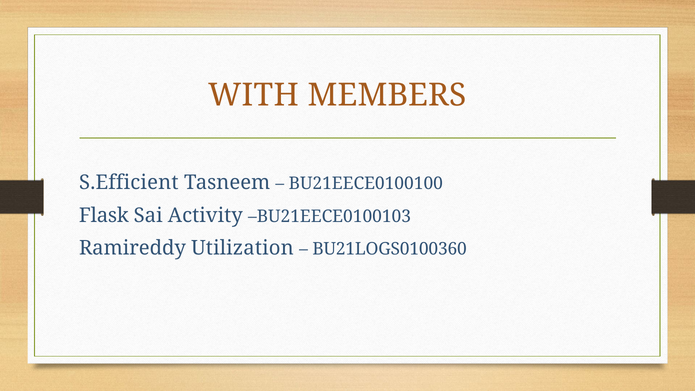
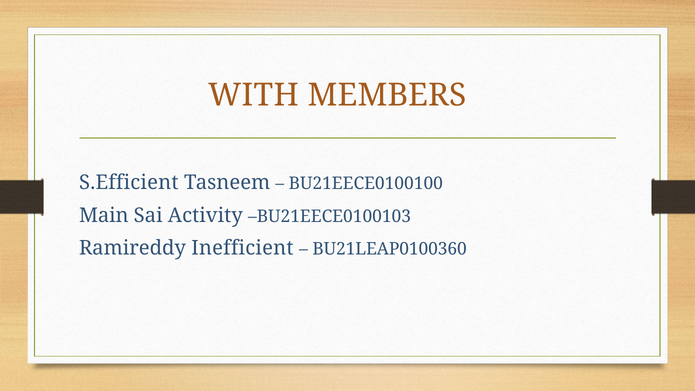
Flask: Flask -> Main (104, 215)
Utilization: Utilization -> Inefficient (242, 248)
BU21LOGS0100360: BU21LOGS0100360 -> BU21LEAP0100360 (390, 249)
